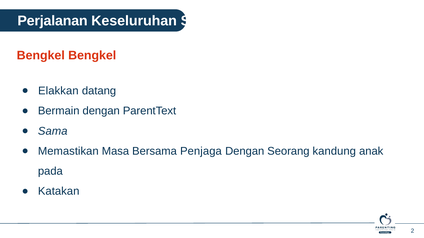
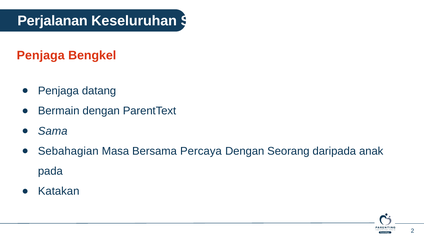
Bengkel: Bengkel -> Penjaga (41, 55)
Elakkan: Elakkan -> Penjaga (58, 91)
Memastikan: Memastikan -> Sebahagian (68, 151)
Penjaga: Penjaga -> Percaya (201, 151)
kandung: kandung -> daripada (334, 151)
